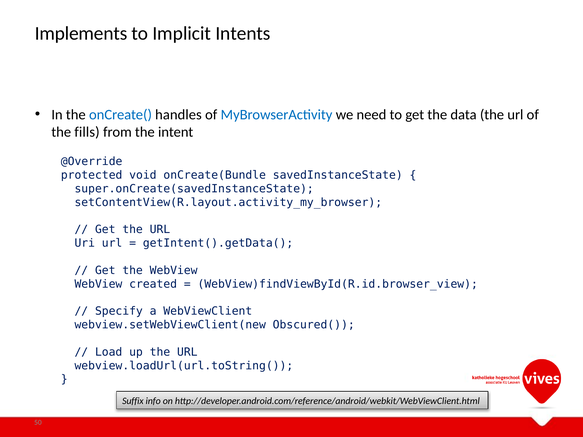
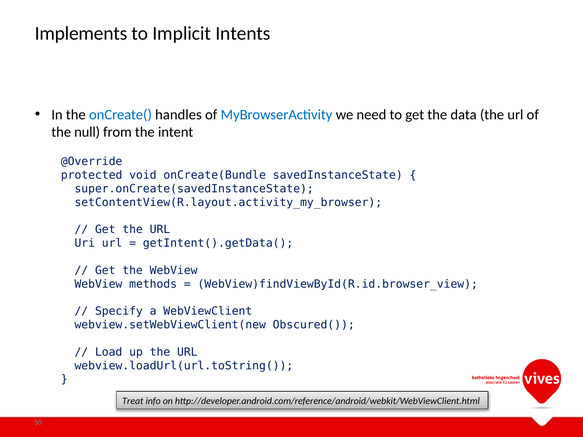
fills: fills -> null (87, 132)
created: created -> methods (153, 284)
Suffix: Suffix -> Treat (133, 401)
